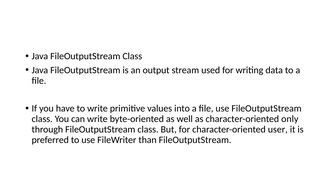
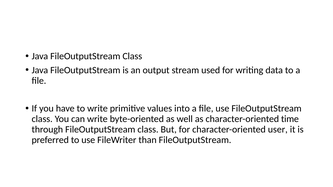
only: only -> time (290, 119)
